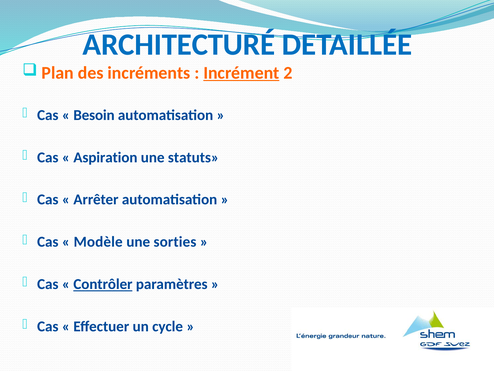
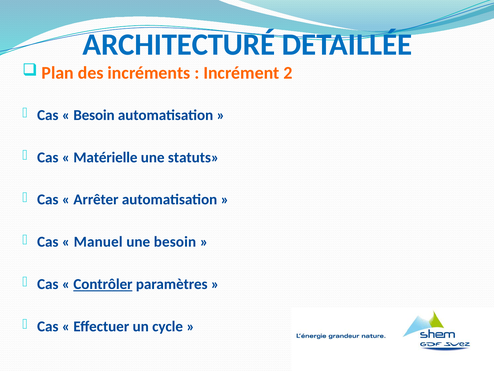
Incrément underline: present -> none (241, 73)
Aspiration: Aspiration -> Matérielle (105, 157)
Modèle: Modèle -> Manuel (98, 242)
une sorties: sorties -> besoin (175, 242)
